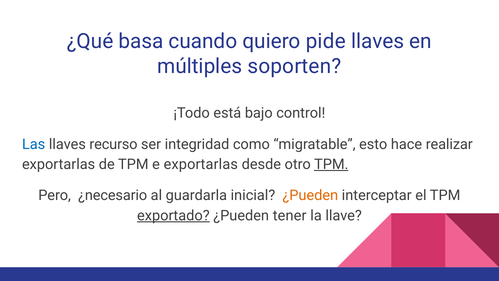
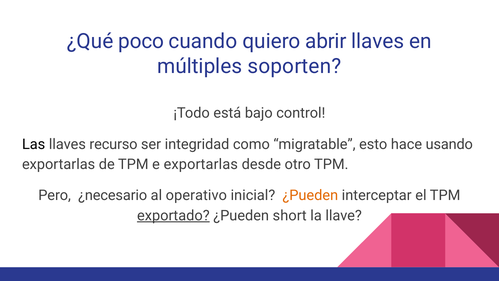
basa: basa -> poco (141, 41)
pide: pide -> abrir (326, 41)
Las colour: blue -> black (34, 144)
realizar: realizar -> usando (449, 144)
TPM underline: present -> none (331, 164)
guardarla: guardarla -> operativo (196, 195)
tener: tener -> short (290, 215)
